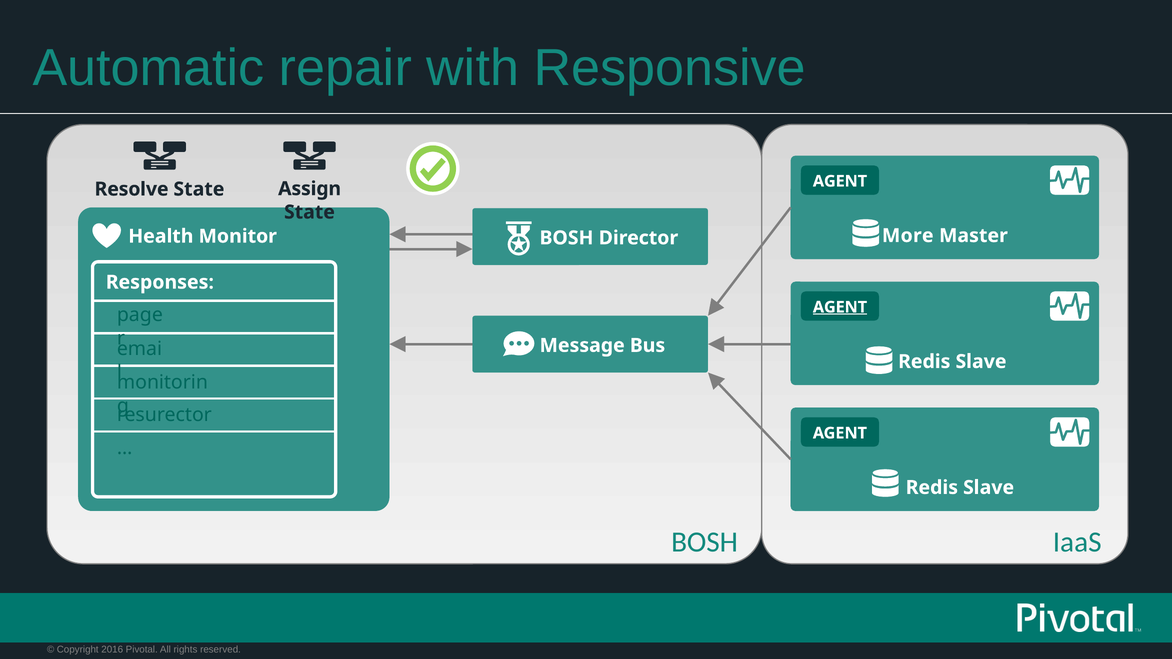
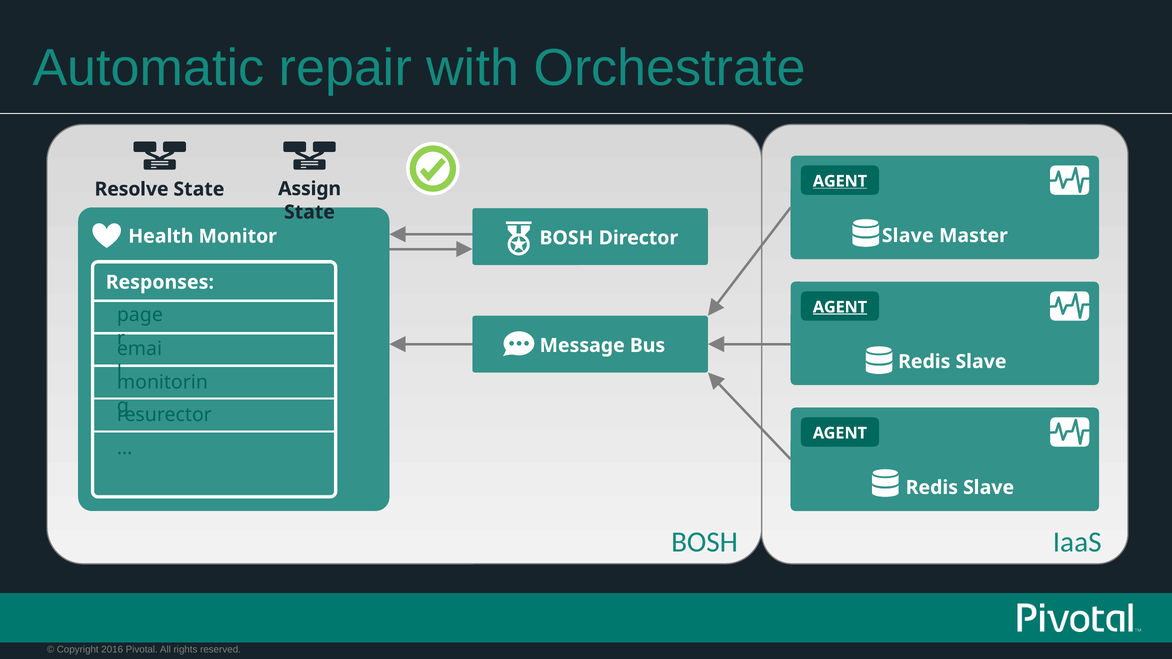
Responsive: Responsive -> Orchestrate (670, 68)
AGENT underline: none -> present (840, 181)
More: More -> Slave (908, 236)
